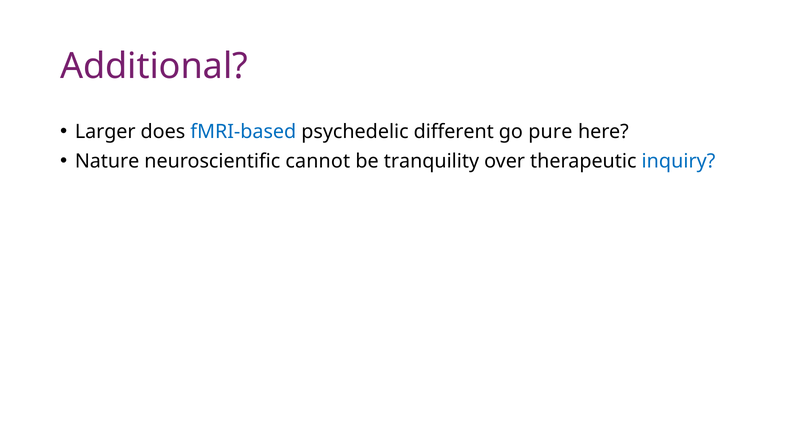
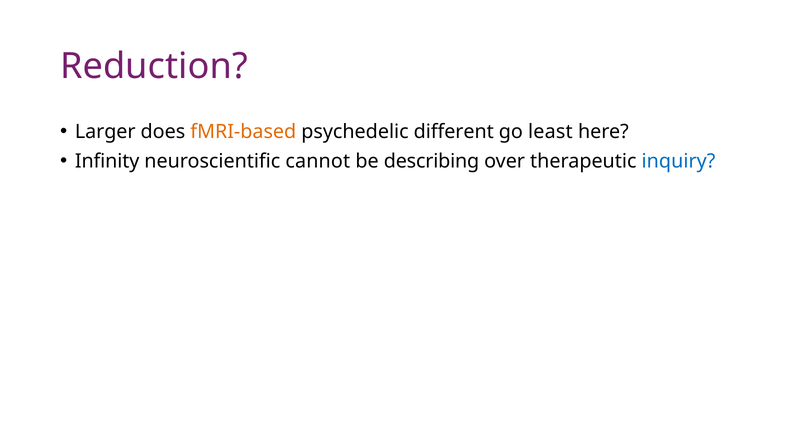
Additional: Additional -> Reduction (154, 66)
fMRI-based colour: blue -> orange (243, 132)
pure: pure -> least (550, 132)
Nature: Nature -> Infinity (107, 161)
tranquility: tranquility -> describing (432, 161)
